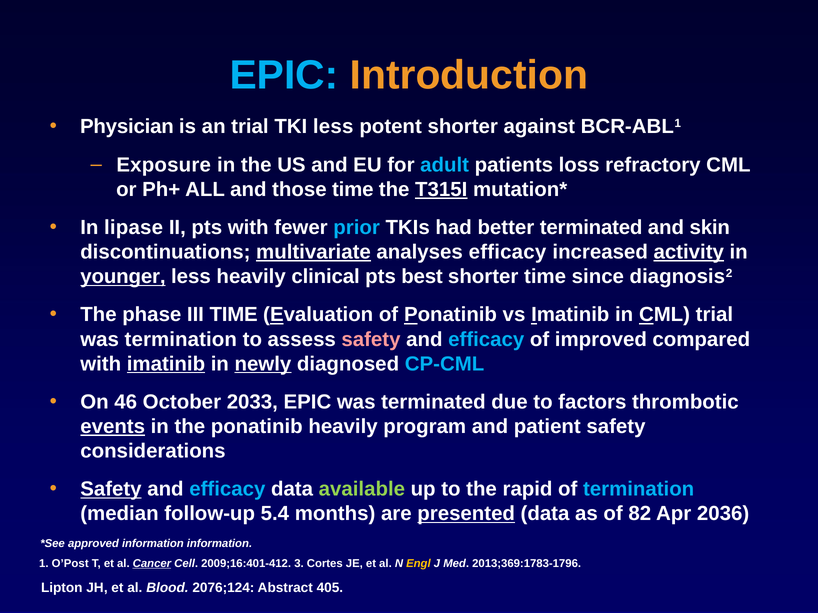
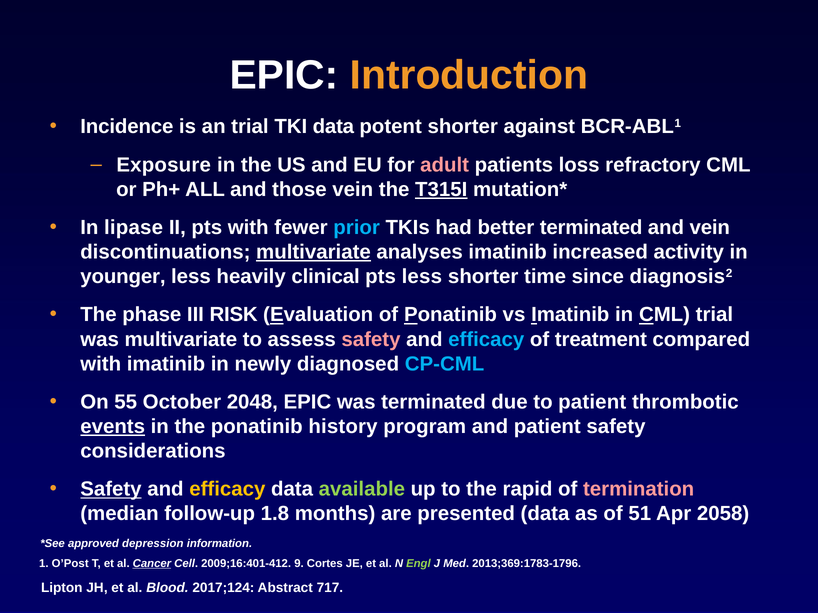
EPIC colour: light blue -> white (284, 75)
Physician: Physician -> Incidence (127, 127)
TKI less: less -> data (333, 127)
adult colour: light blue -> pink (445, 165)
those time: time -> vein (353, 190)
and skin: skin -> vein (710, 228)
analyses efficacy: efficacy -> imatinib (508, 252)
activity underline: present -> none (689, 252)
younger underline: present -> none (123, 277)
pts best: best -> less (422, 277)
III TIME: TIME -> RISK (234, 315)
was termination: termination -> multivariate (181, 340)
improved: improved -> treatment (601, 340)
imatinib underline: present -> none (166, 364)
newly underline: present -> none (263, 364)
46: 46 -> 55 (126, 402)
2033: 2033 -> 2048 (252, 402)
to factors: factors -> patient (592, 402)
ponatinib heavily: heavily -> history (343, 427)
efficacy colour: light blue -> yellow (227, 490)
termination colour: light blue -> pink (639, 490)
5.4: 5.4 -> 1.8 (275, 514)
presented underline: present -> none (466, 514)
82: 82 -> 51 (640, 514)
2036: 2036 -> 2058 (723, 514)
approved information: information -> depression (153, 544)
3: 3 -> 9 (299, 564)
Engl colour: yellow -> light green (418, 564)
2076;124: 2076;124 -> 2017;124 (223, 588)
405: 405 -> 717 (330, 588)
